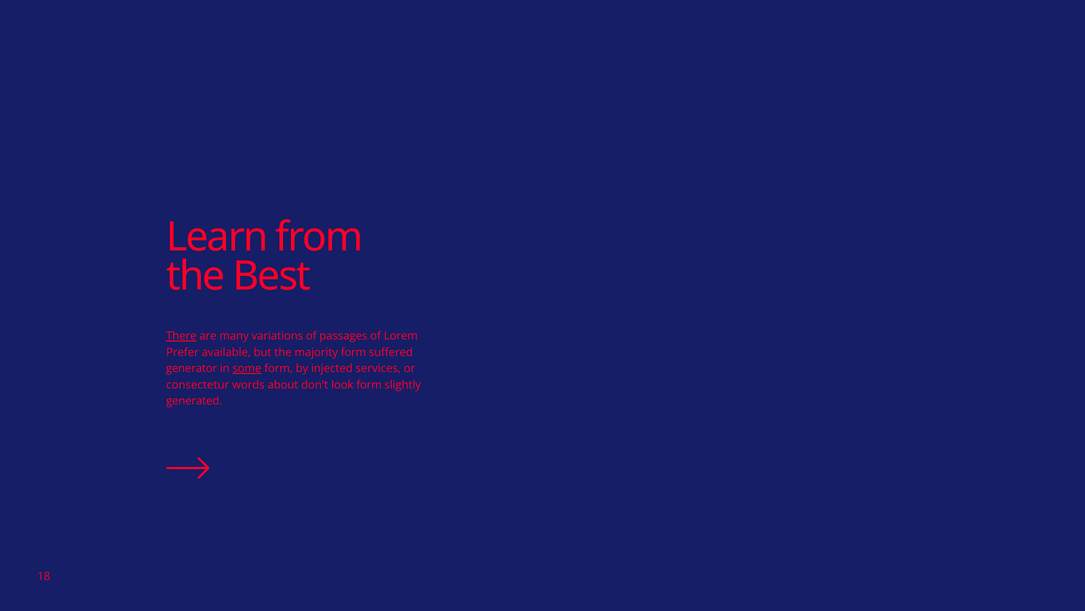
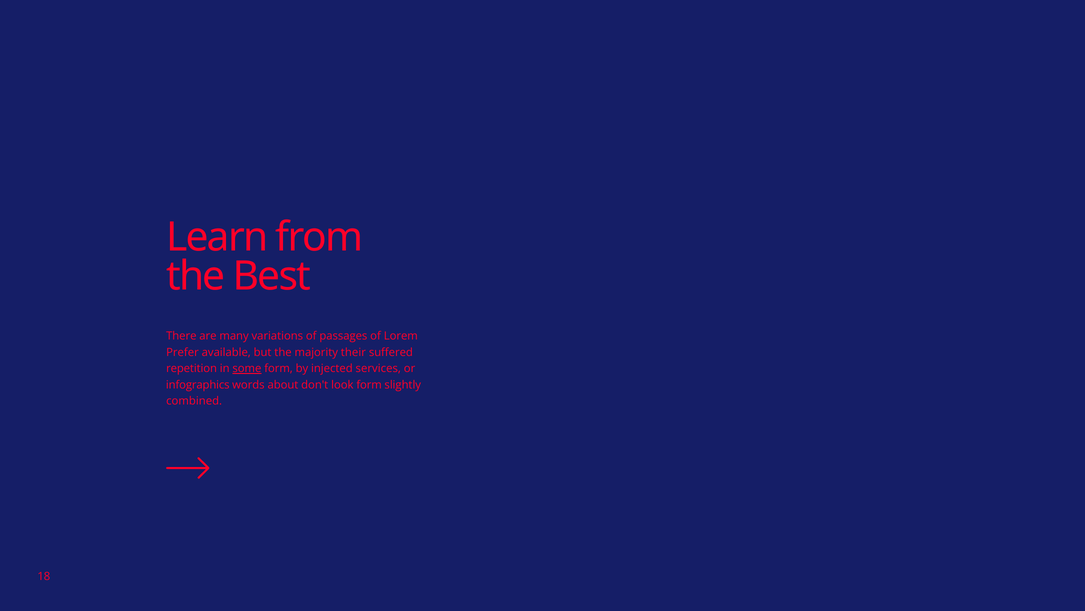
There underline: present -> none (181, 336)
majority form: form -> their (353, 352)
generator: generator -> repetition (192, 368)
consectetur: consectetur -> infographics (198, 385)
generated: generated -> combined (194, 401)
